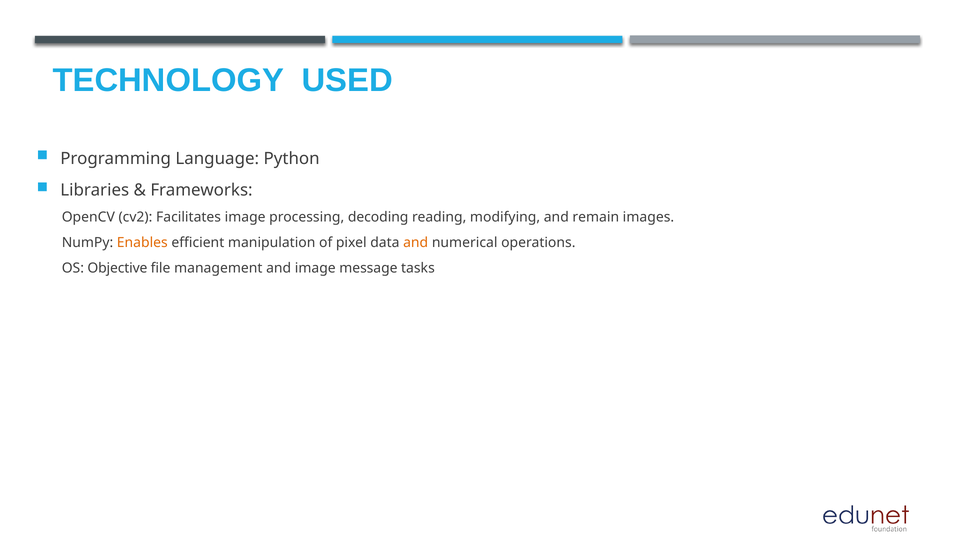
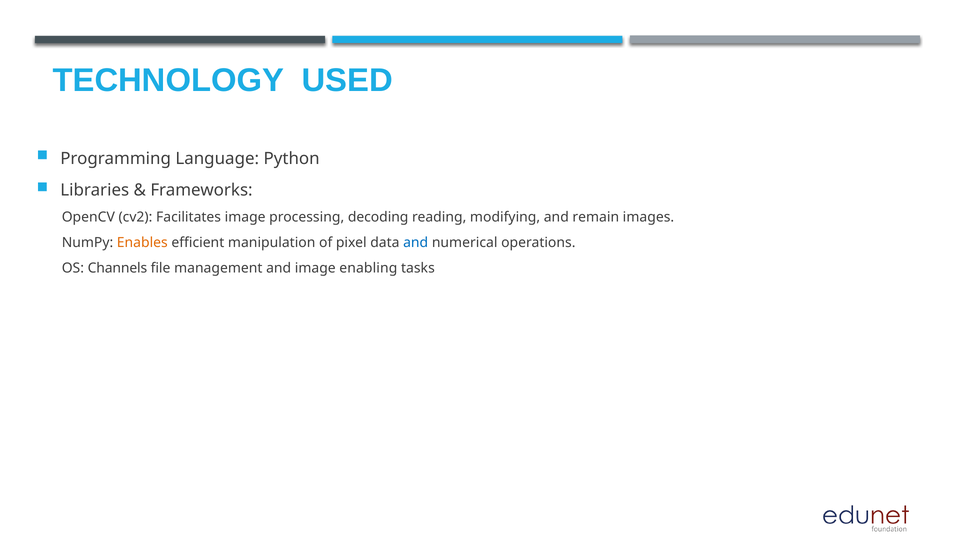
and colour: orange -> blue (416, 243)
Objective: Objective -> Channels (117, 268)
message: message -> enabling (368, 268)
